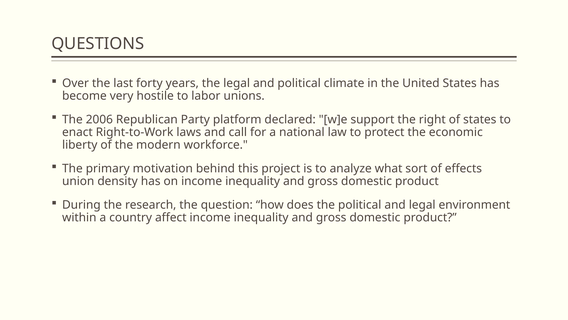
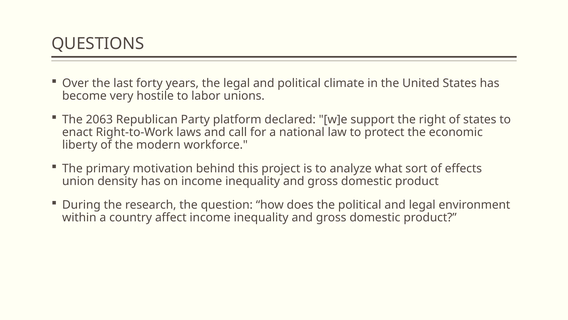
2006: 2006 -> 2063 (99, 119)
